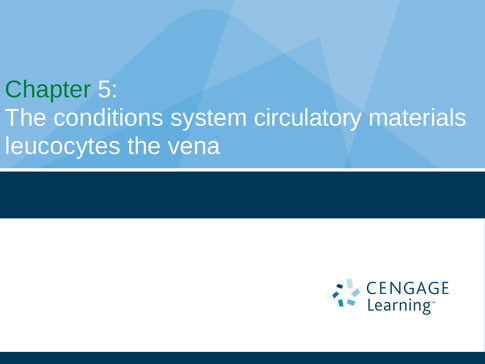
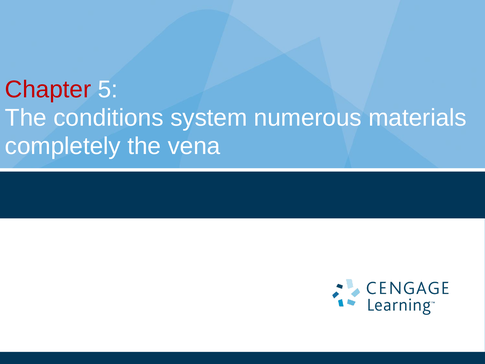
Chapter colour: green -> red (48, 89)
circulatory: circulatory -> numerous (308, 118)
leucocytes: leucocytes -> completely (63, 146)
